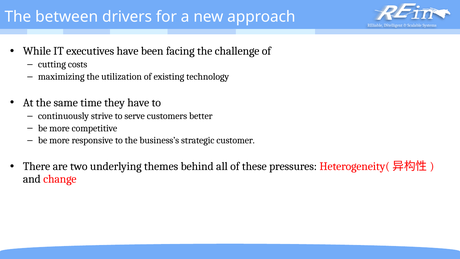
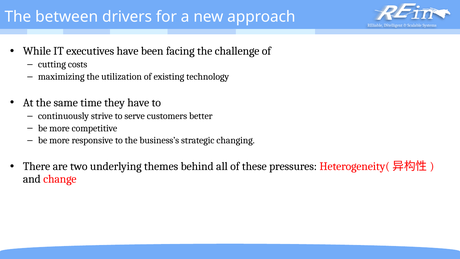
customer: customer -> changing (236, 140)
